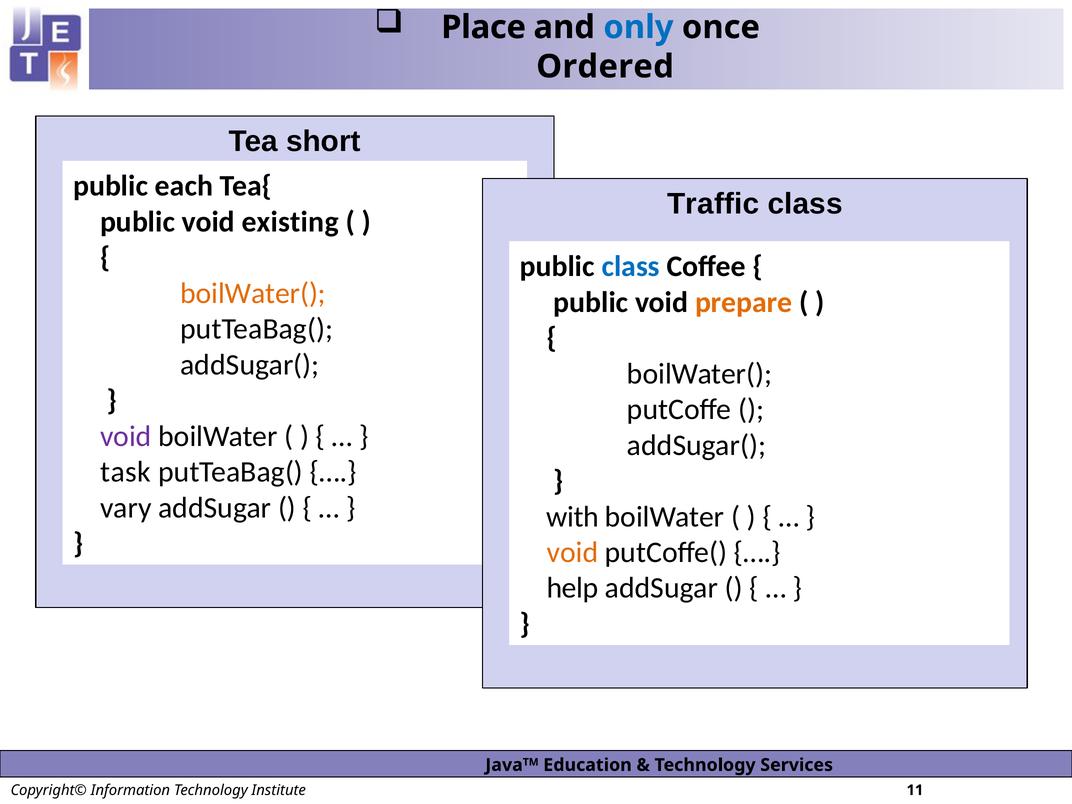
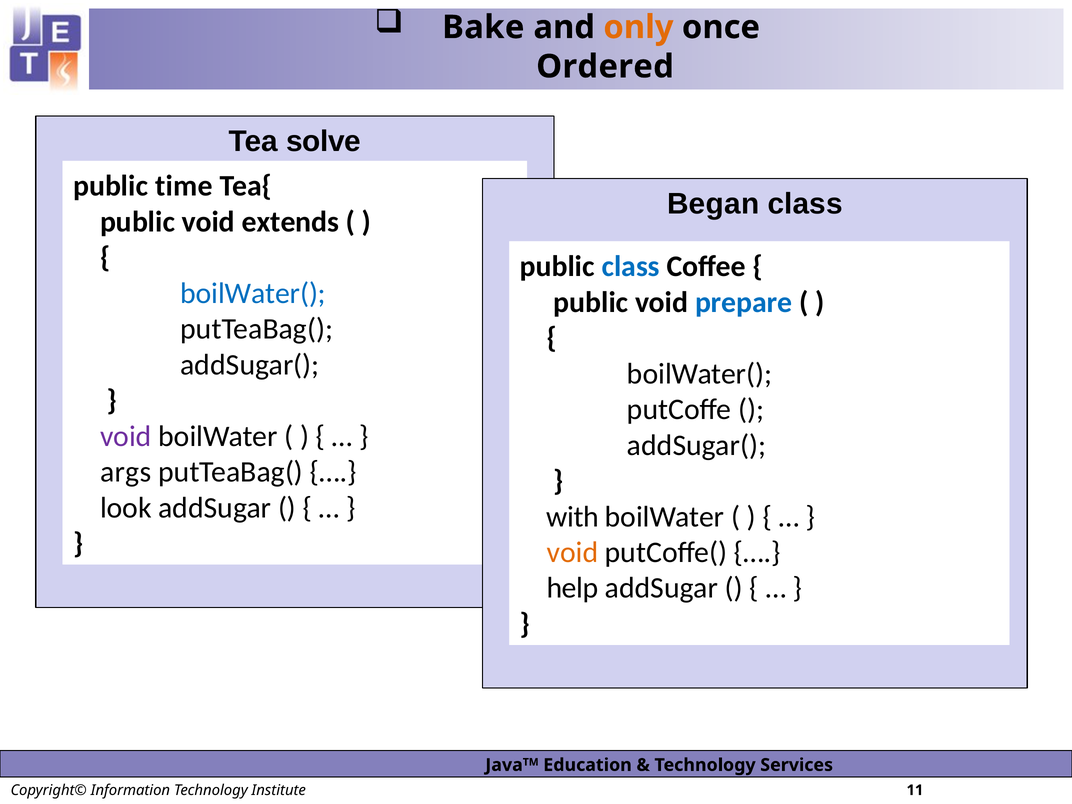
Place: Place -> Bake (483, 27)
only colour: blue -> orange (638, 27)
short: short -> solve (324, 141)
each: each -> time (184, 186)
Traffic: Traffic -> Began (713, 204)
existing: existing -> extends (290, 222)
boilWater( colour: orange -> blue (253, 293)
prepare colour: orange -> blue (744, 302)
task: task -> args (126, 472)
vary: vary -> look (126, 508)
